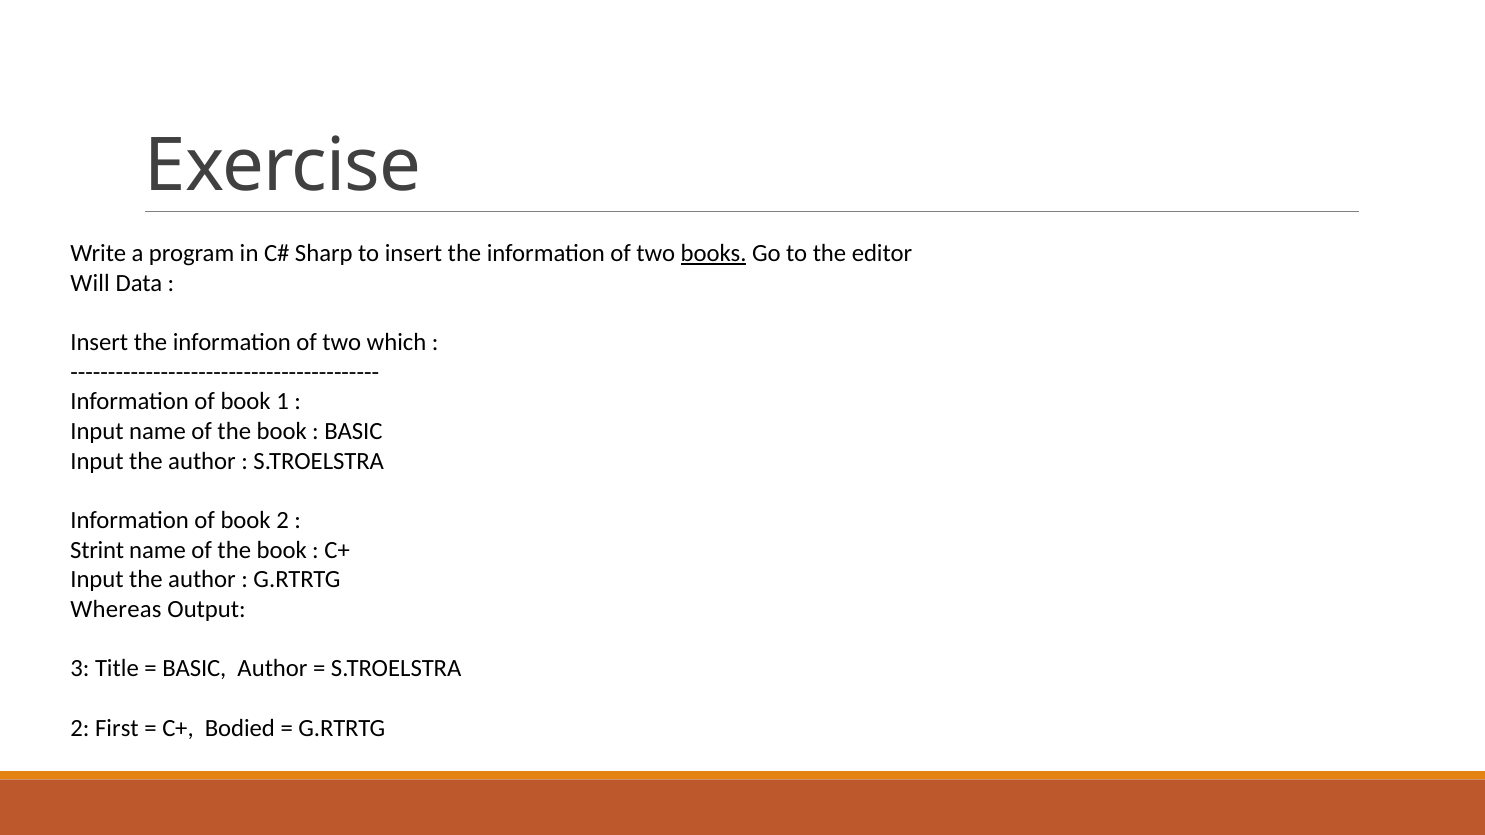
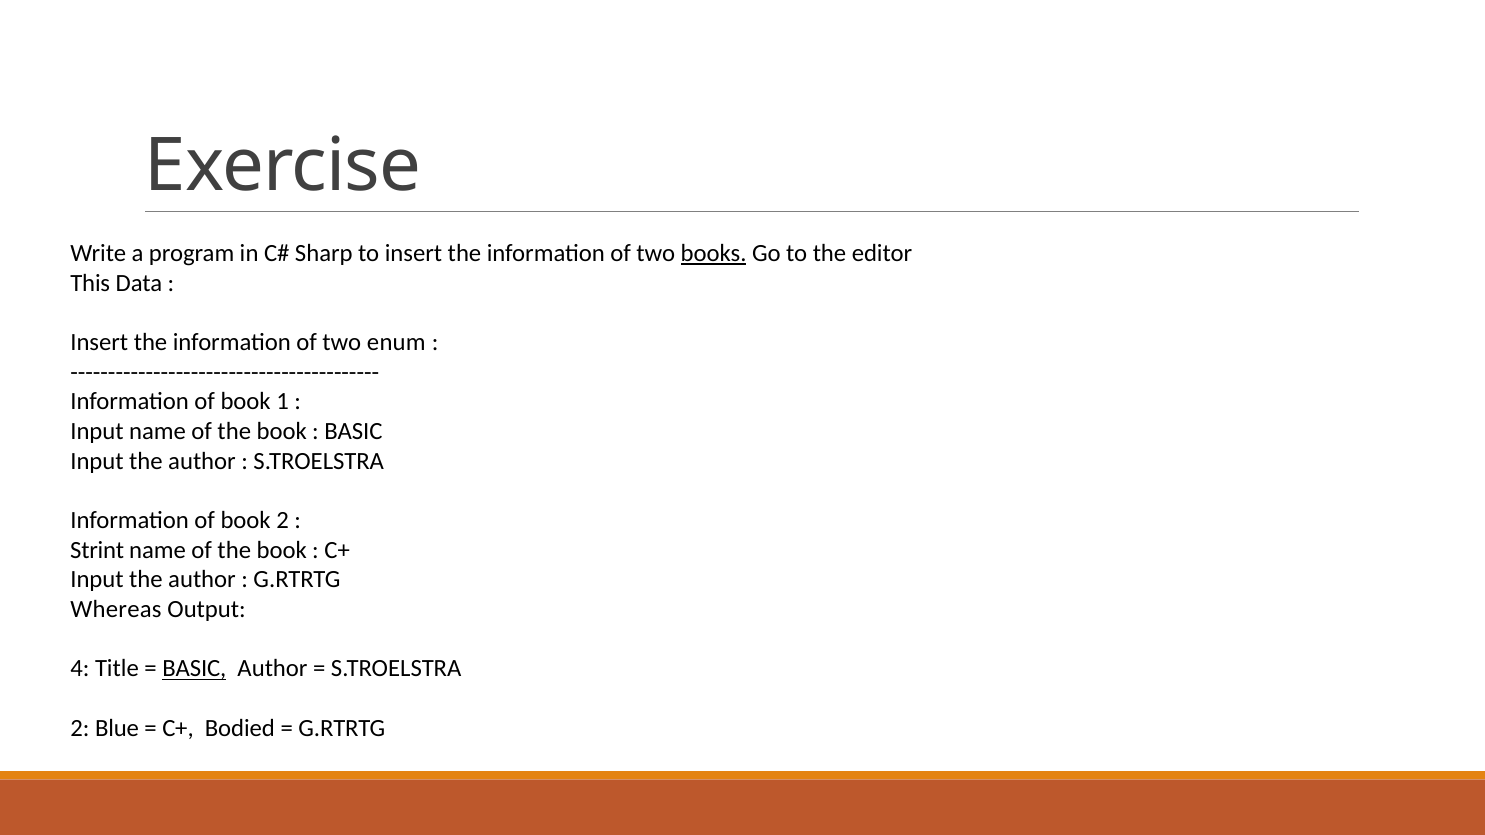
Will: Will -> This (90, 283)
which: which -> enum (396, 342)
3: 3 -> 4 (80, 669)
BASIC underline: none -> present (194, 669)
First: First -> Blue (117, 728)
